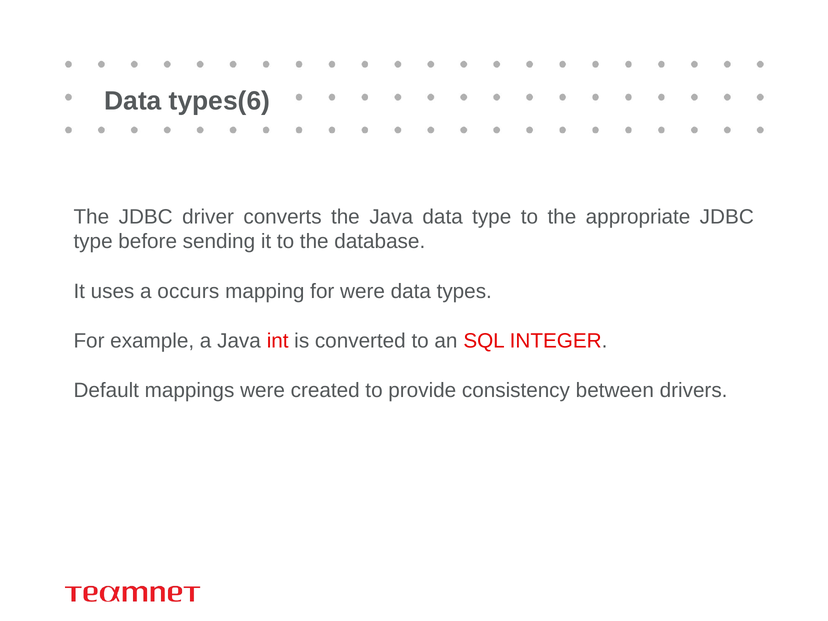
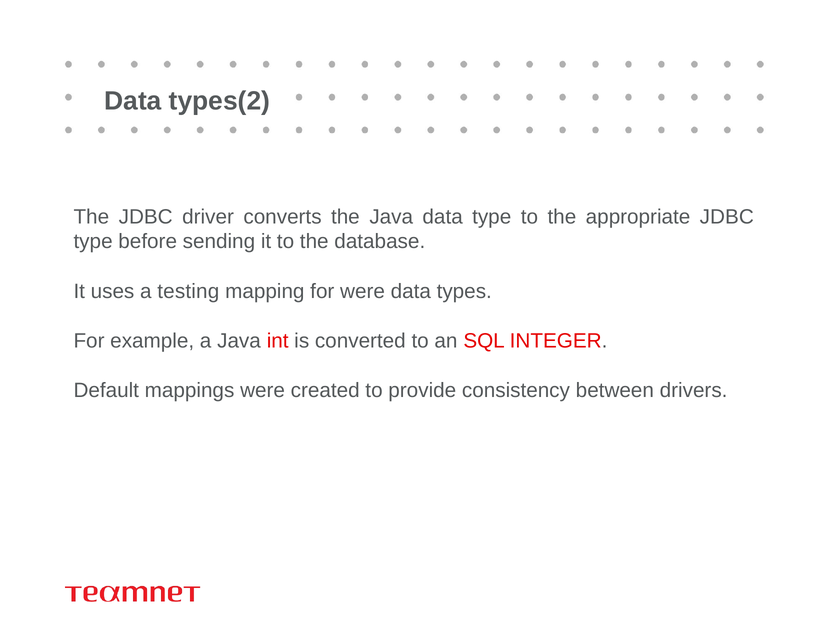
types(6: types(6 -> types(2 (220, 101)
occurs: occurs -> testing (188, 291)
